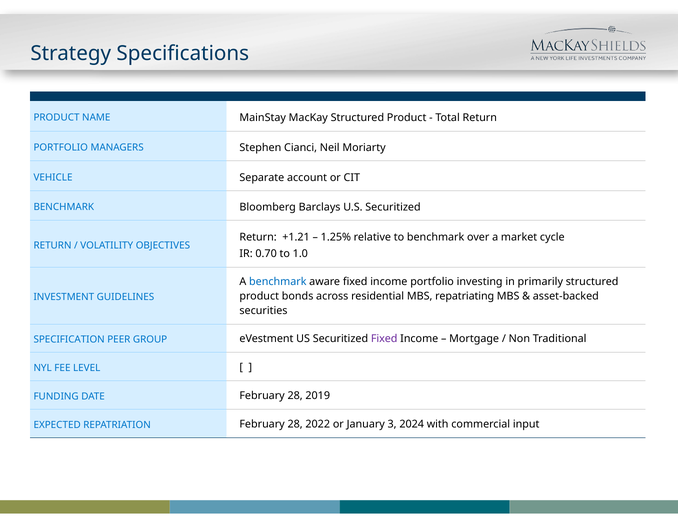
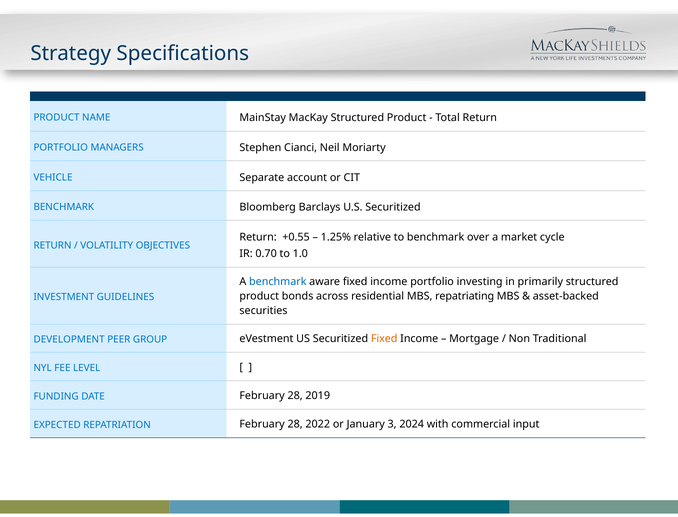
+1.21: +1.21 -> +0.55 (296, 237)
SPECIFICATION: SPECIFICATION -> DEVELOPMENT (69, 339)
Fixed colour: purple -> orange (384, 339)
